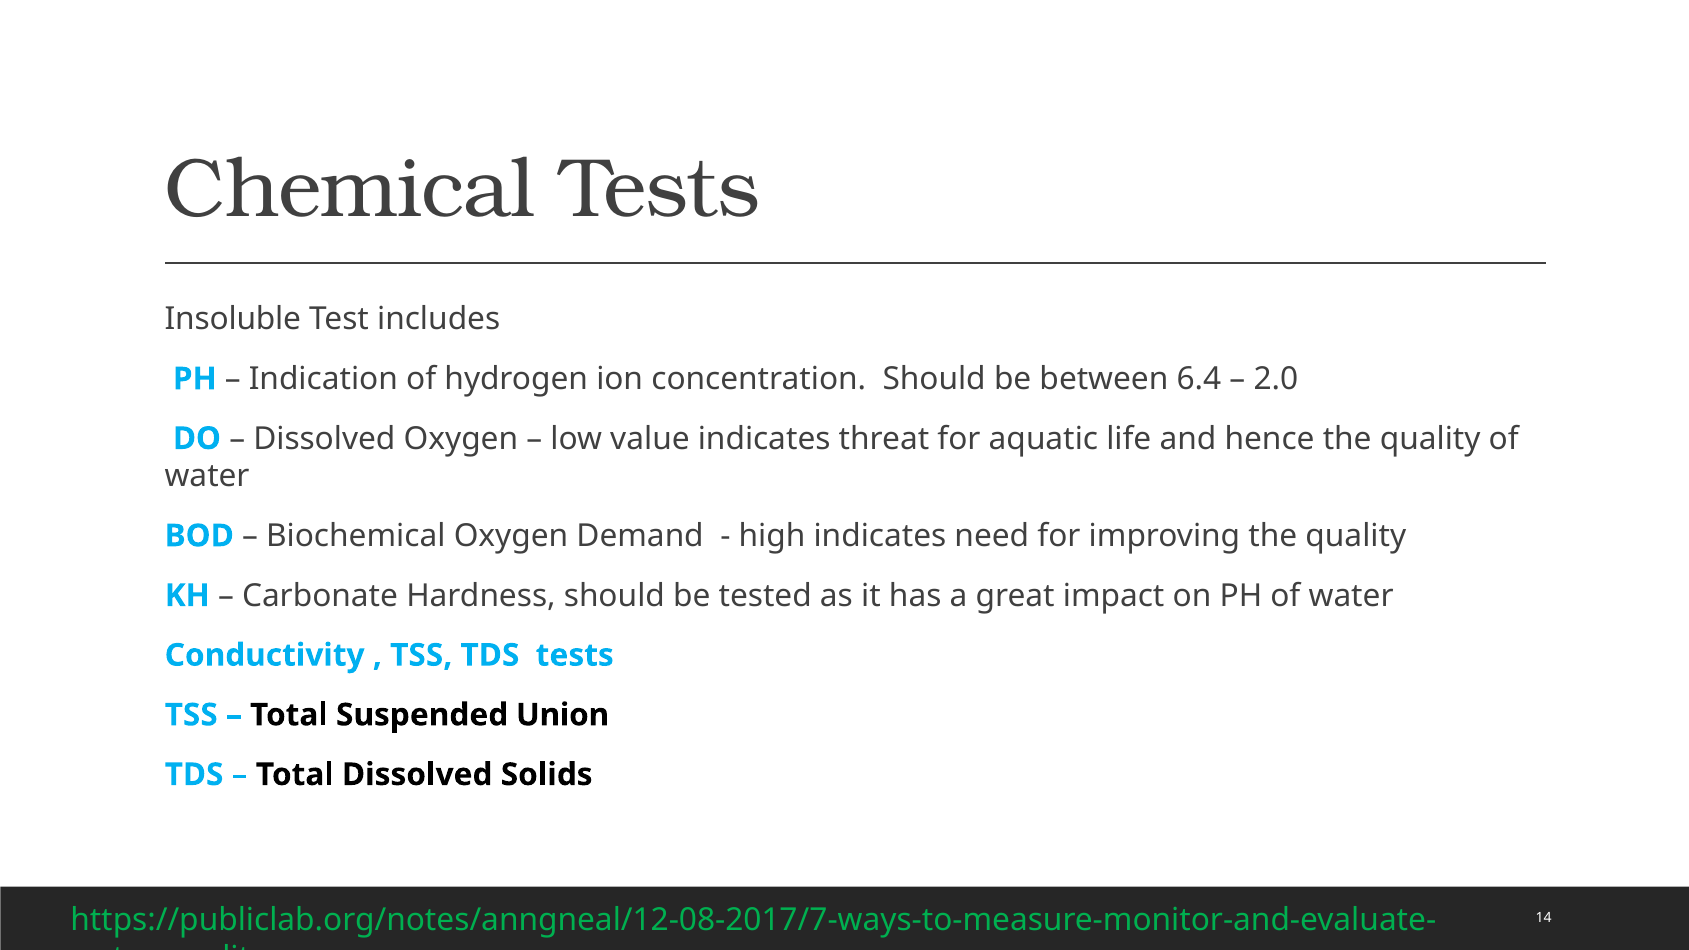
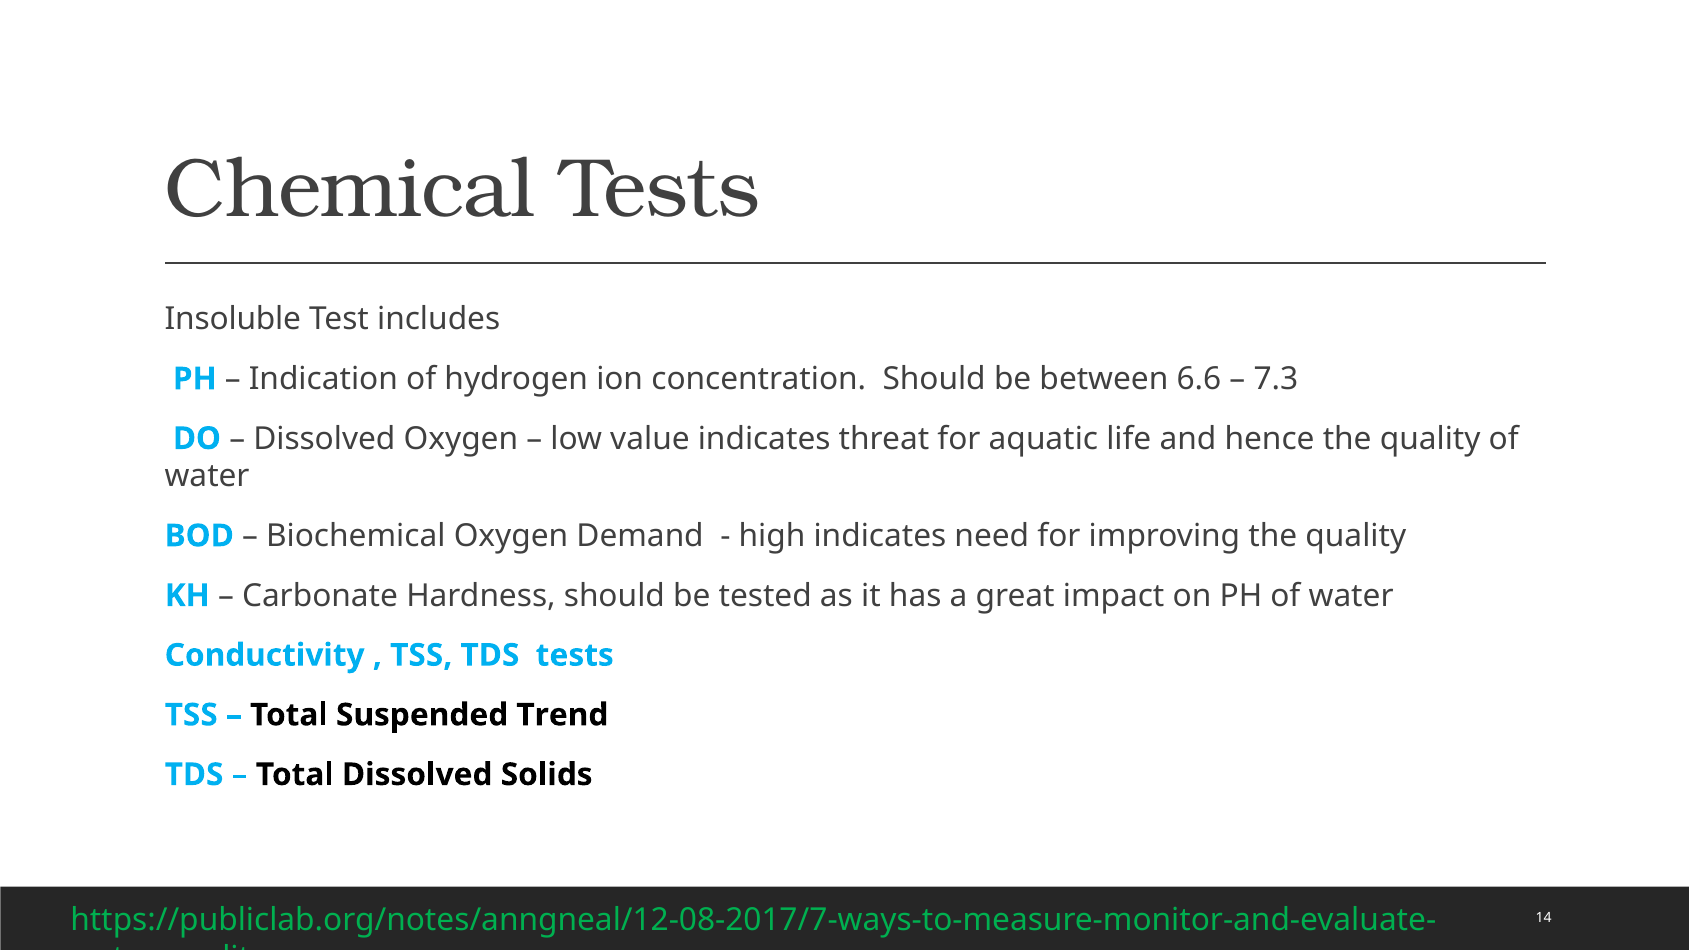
6.4: 6.4 -> 6.6 (1199, 379)
2.0: 2.0 -> 7.3 (1276, 379)
Union: Union -> Trend (562, 715)
